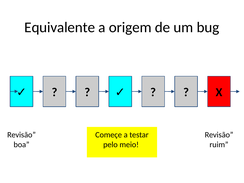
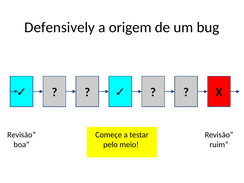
Equivalente: Equivalente -> Defensively (60, 27)
